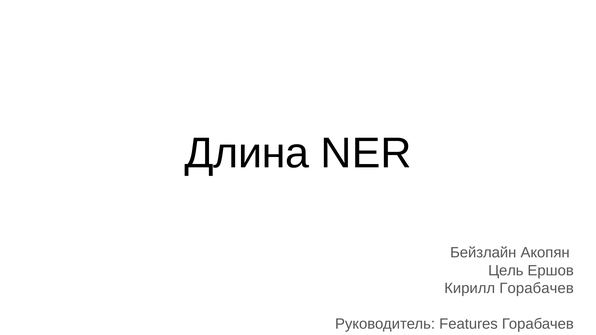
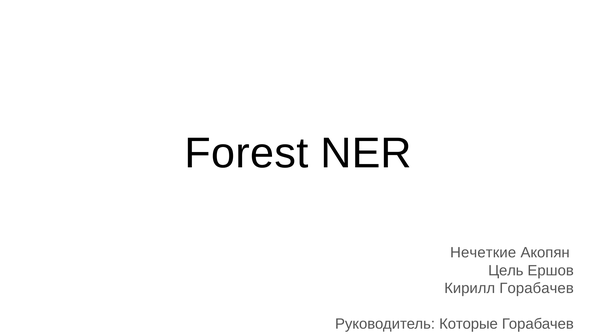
Длина: Длина -> Forest (246, 154)
Бейзлайн: Бейзлайн -> Нечеткие (483, 253)
Features: Features -> Которые (469, 324)
